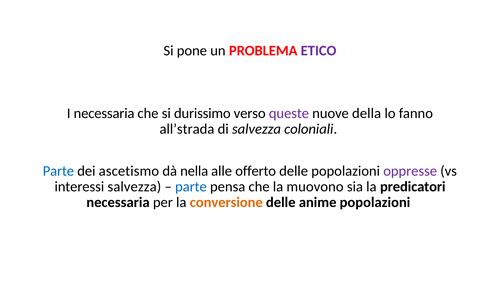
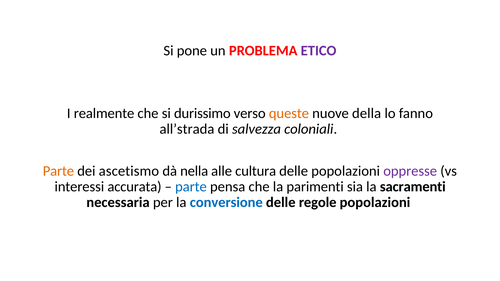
I necessaria: necessaria -> realmente (104, 113)
queste colour: purple -> orange (289, 113)
Parte colour: blue -> orange (58, 171)
offerto: offerto -> cultura (256, 171)
interessi salvezza: salvezza -> accurata (134, 187)
muovono: muovono -> parimenti (315, 187)
predicatori: predicatori -> sacramenti (413, 187)
conversione colour: orange -> blue (226, 203)
anime: anime -> regole (318, 203)
